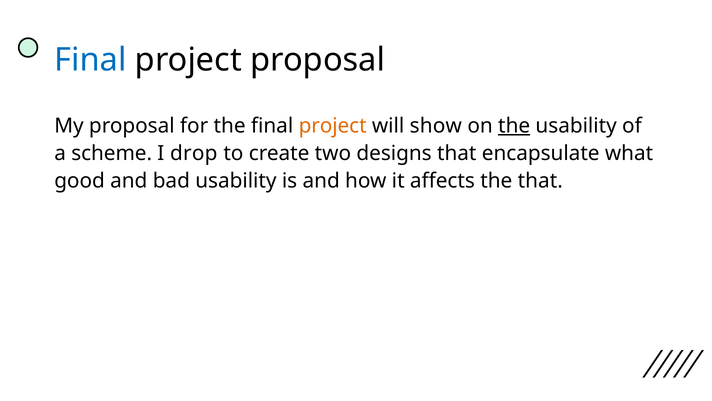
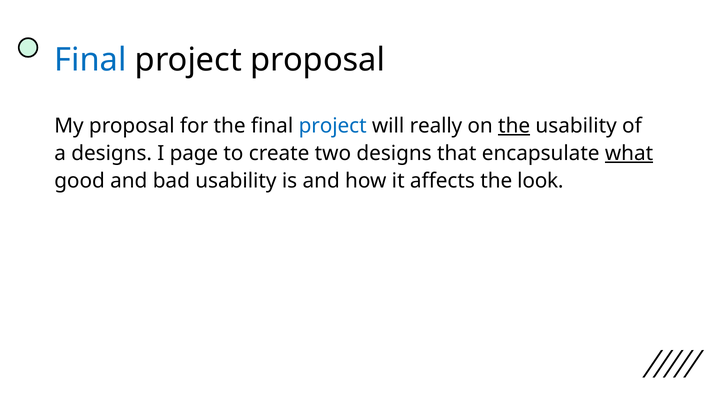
project colour: orange -> blue (333, 126)
show: show -> really (436, 126)
a scheme: scheme -> designs (112, 153)
drop: drop -> page (194, 153)
what underline: none -> present (629, 153)
the that: that -> look (540, 181)
